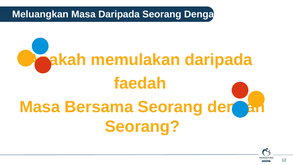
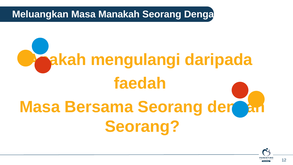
Masa Daripada: Daripada -> Manakah (119, 14)
memulakan: memulakan -> mengulangi (136, 60)
